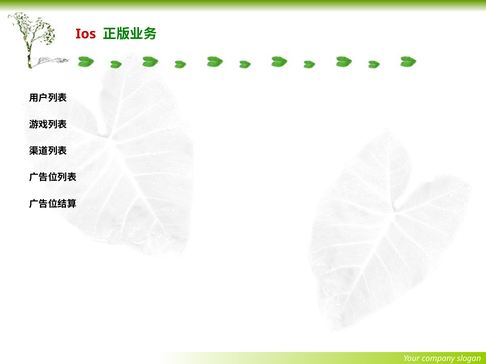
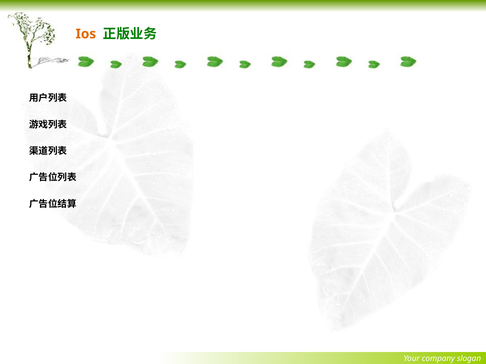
Ios colour: red -> orange (86, 34)
